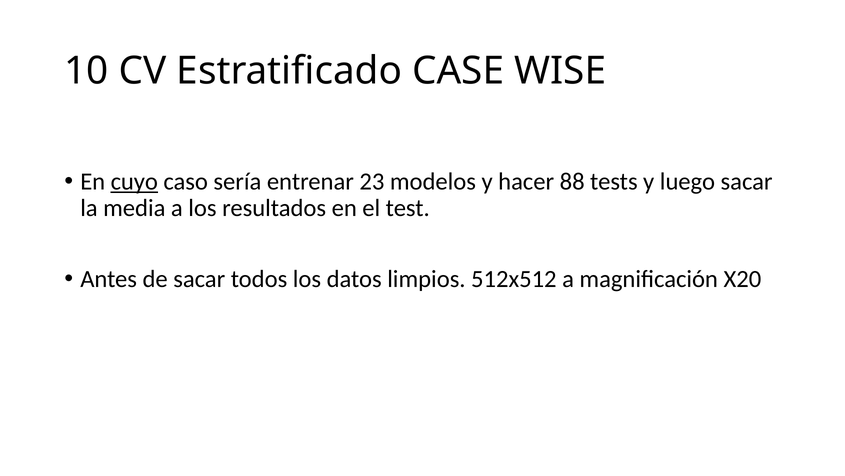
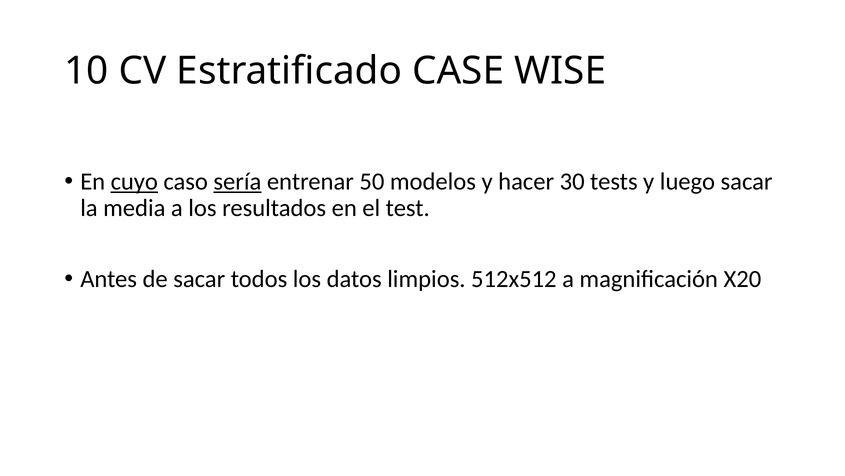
sería underline: none -> present (237, 181)
23: 23 -> 50 (372, 181)
88: 88 -> 30 (572, 181)
